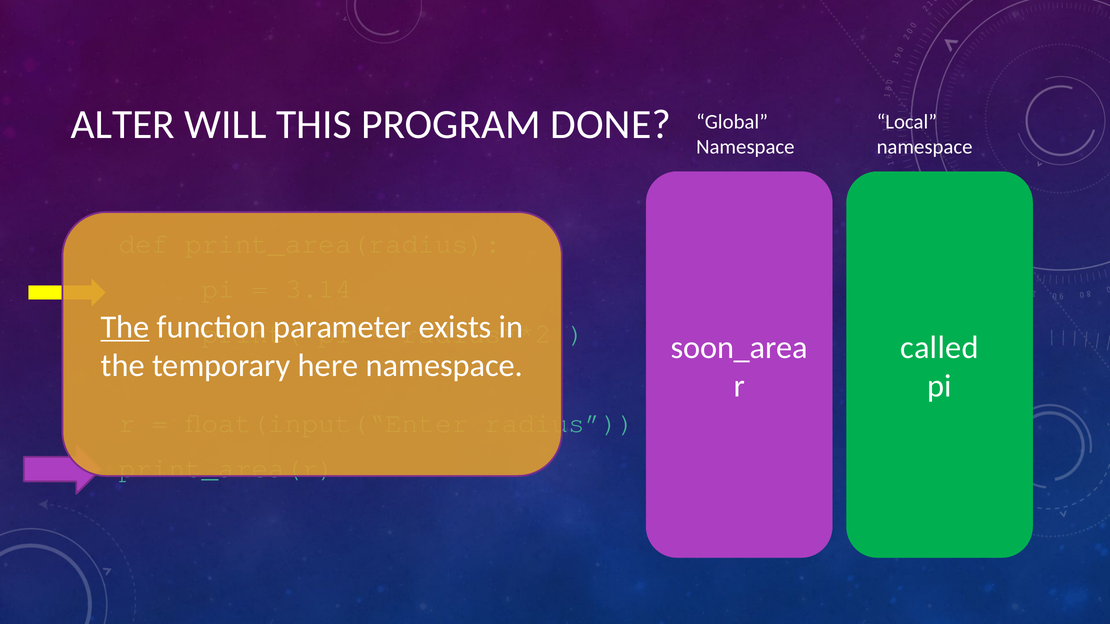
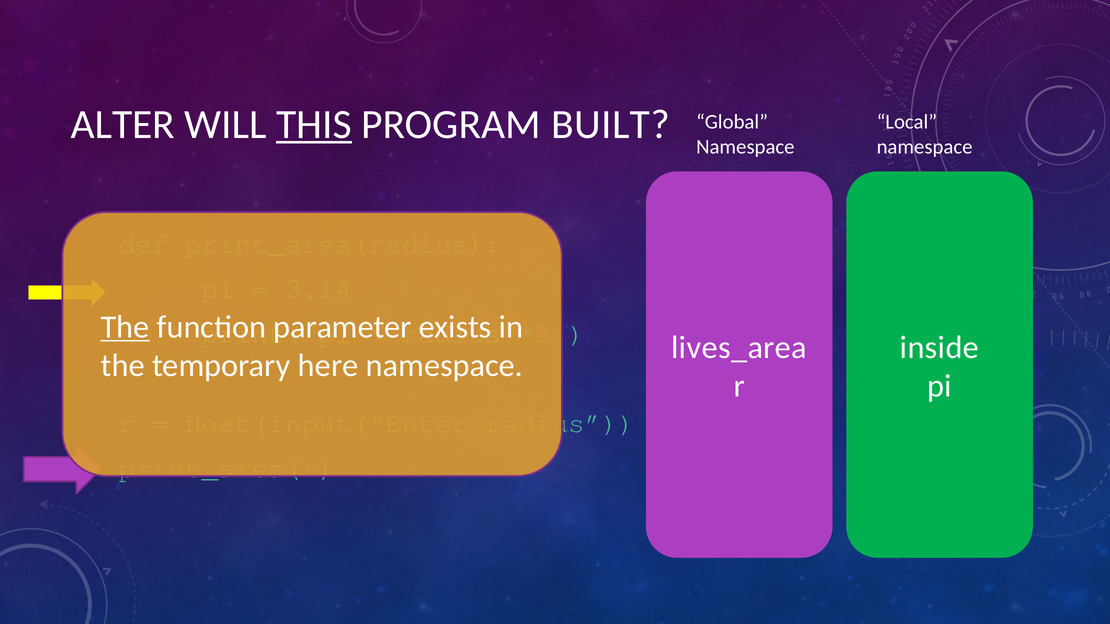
THIS underline: none -> present (314, 125)
DONE: DONE -> BUILT (610, 125)
soon_area: soon_area -> lives_area (739, 348)
called: called -> inside (939, 348)
